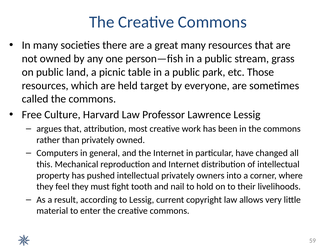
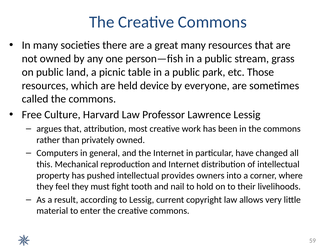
target: target -> device (154, 86)
intellectual privately: privately -> provides (178, 175)
